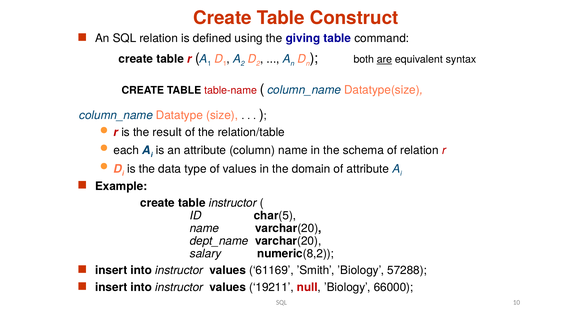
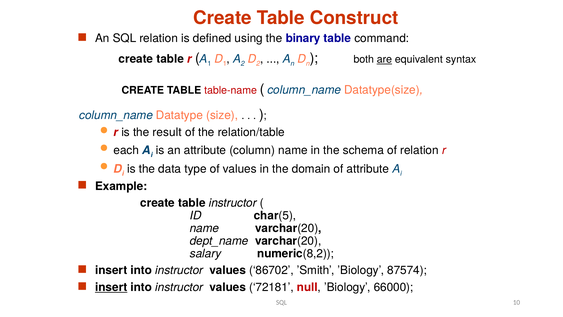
giving: giving -> binary (303, 38)
61169: 61169 -> 86702 (271, 270)
57288: 57288 -> 87574 (407, 270)
insert underline: none -> present (111, 287)
19211: 19211 -> 72181 (271, 287)
